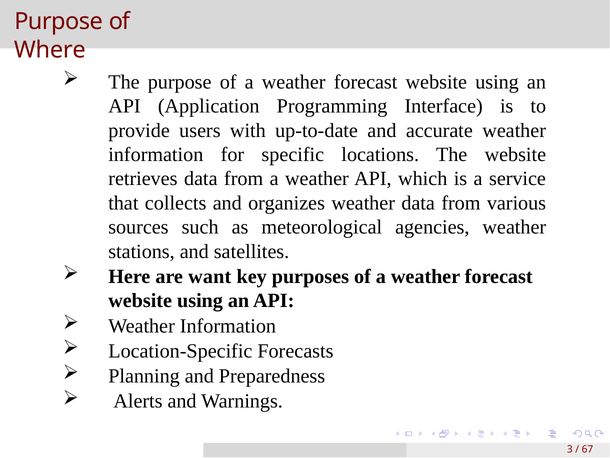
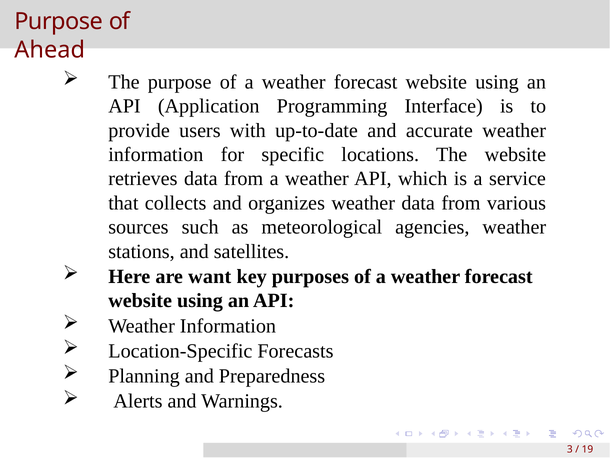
Where: Where -> Ahead (50, 50)
67: 67 -> 19 (587, 450)
